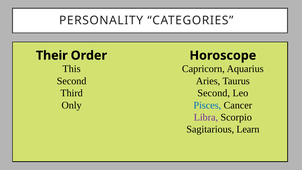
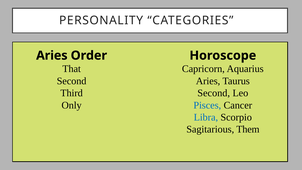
Their: Their -> Aries (52, 55)
This: This -> That (72, 69)
Libra colour: purple -> blue (206, 117)
Learn: Learn -> Them (248, 129)
